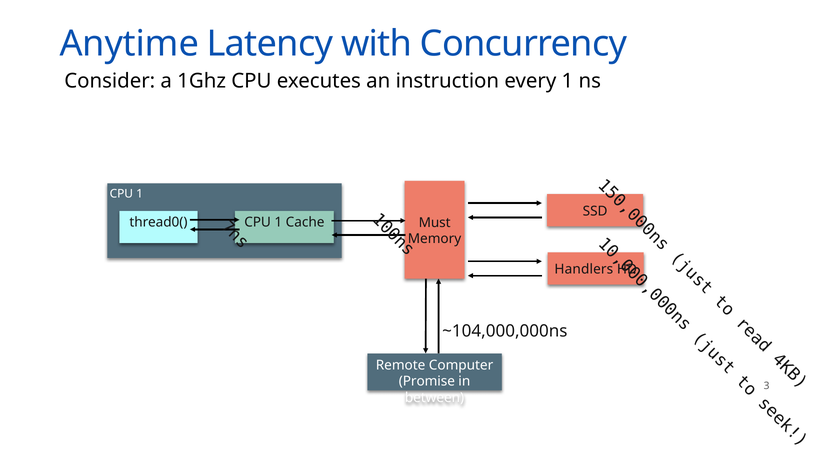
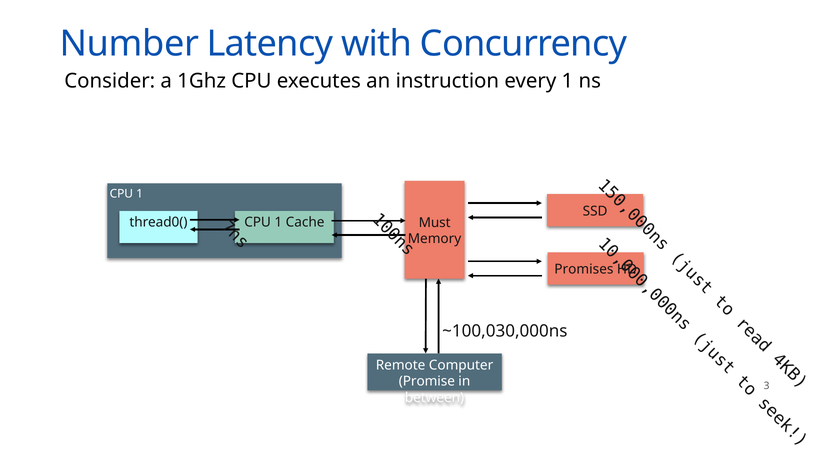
Anytime: Anytime -> Number (129, 44)
Handlers: Handlers -> Promises (584, 269)
~104,000,000ns: ~104,000,000ns -> ~100,030,000ns (505, 331)
